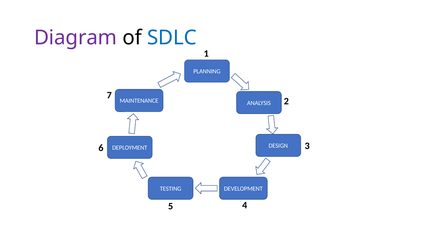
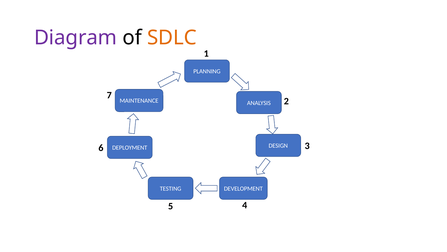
SDLC colour: blue -> orange (172, 38)
